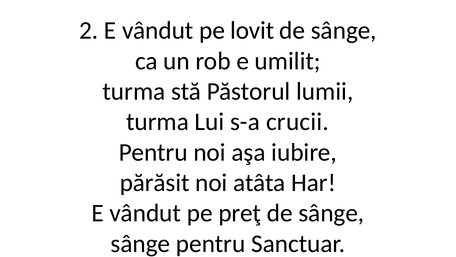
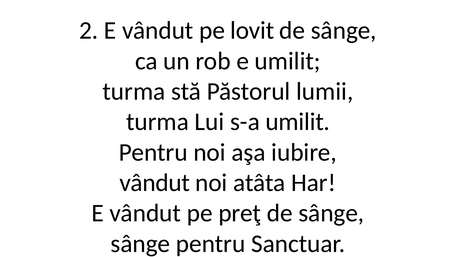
s-a crucii: crucii -> umilit (298, 122)
părăsit: părăsit -> vândut (155, 182)
